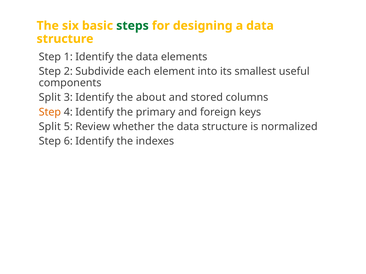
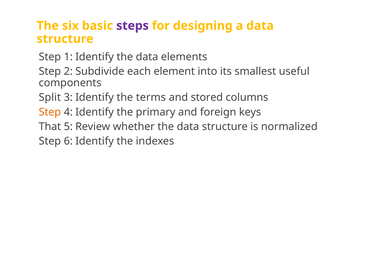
steps colour: green -> purple (132, 26)
about: about -> terms (151, 98)
Split: Split -> That (50, 127)
